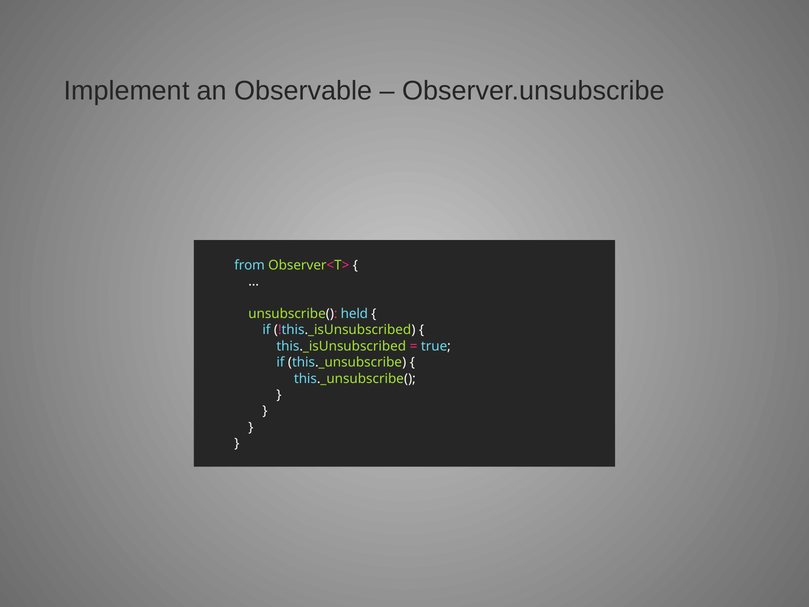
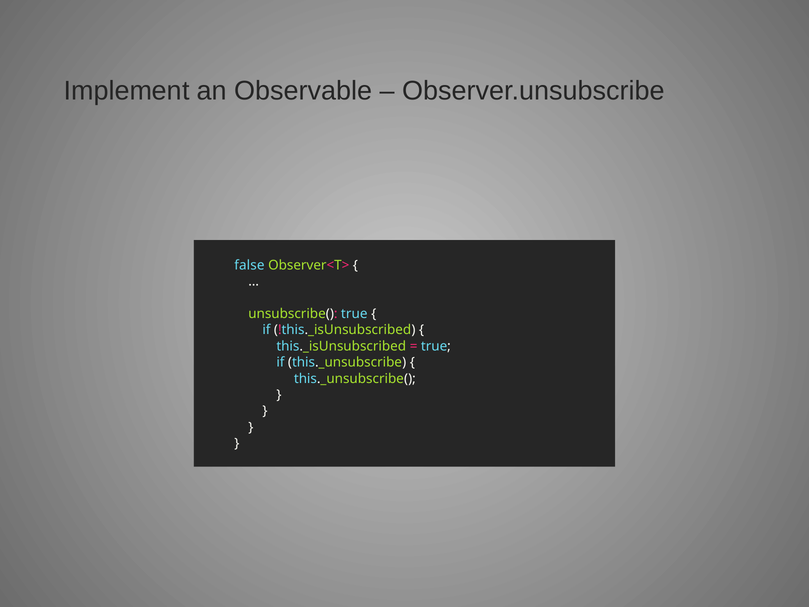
from: from -> false (249, 265)
unsubscribe( held: held -> true (354, 314)
